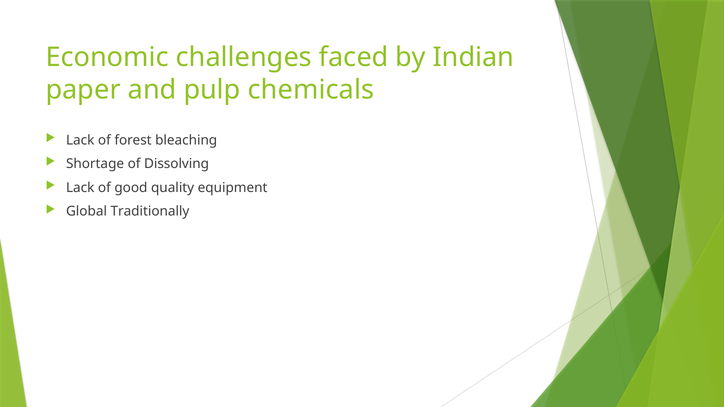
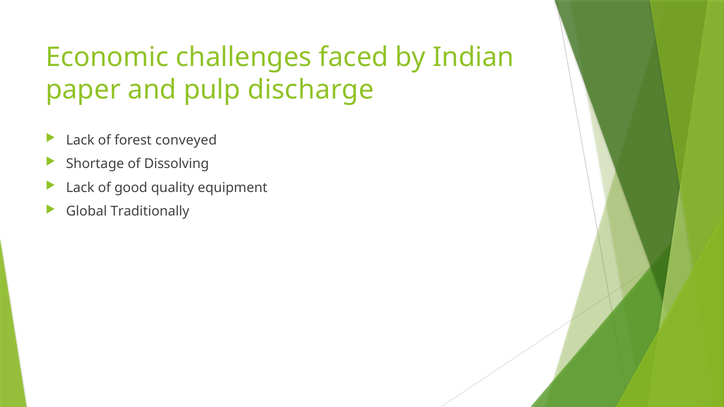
chemicals: chemicals -> discharge (311, 90)
bleaching: bleaching -> conveyed (186, 140)
